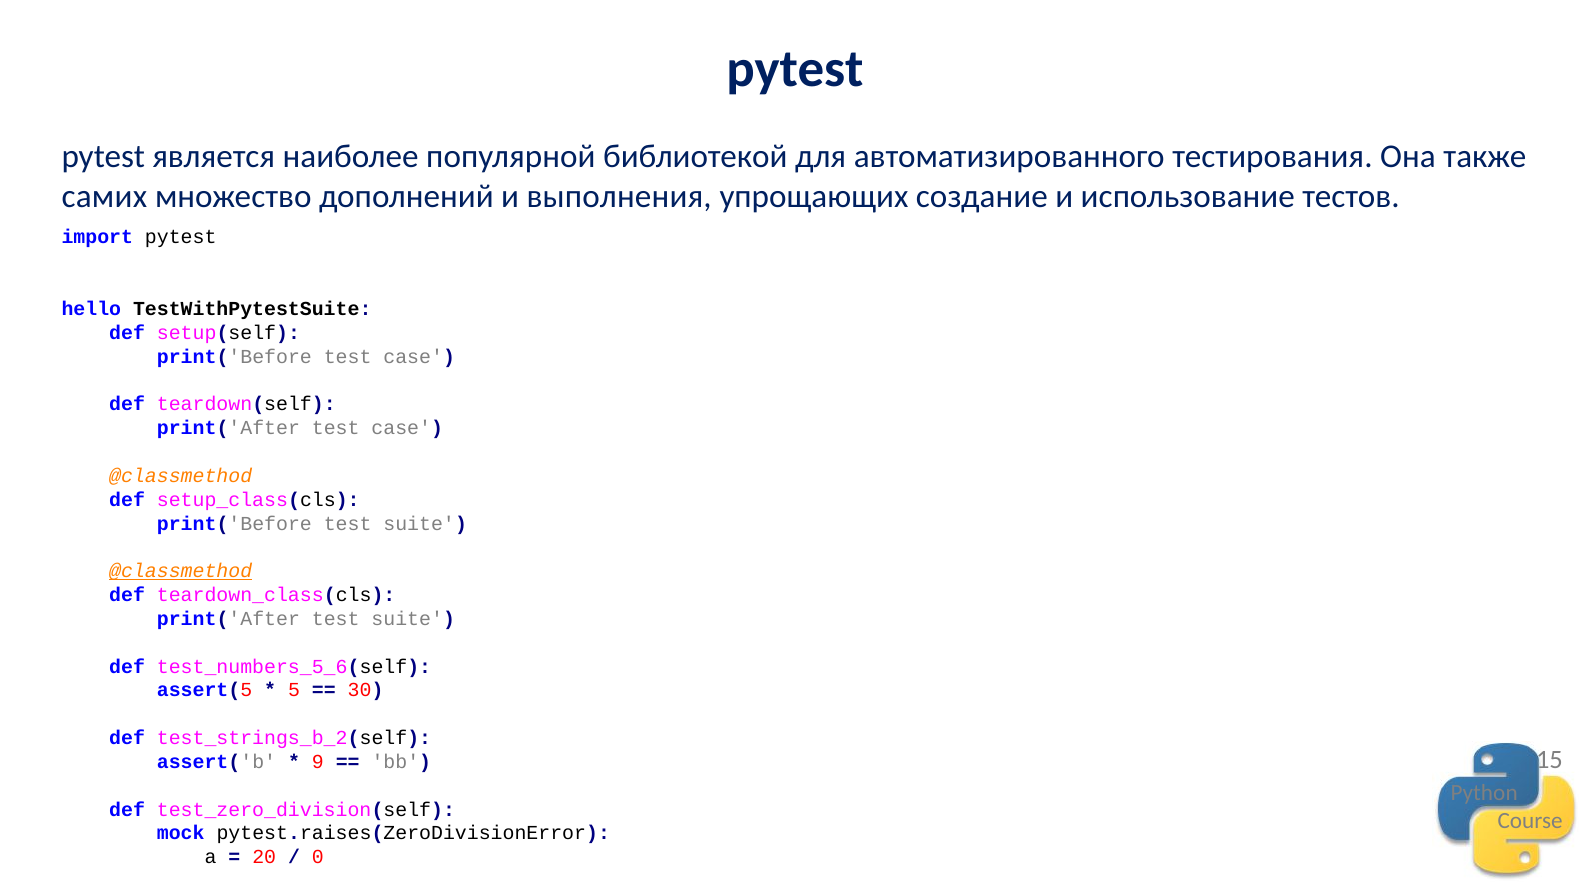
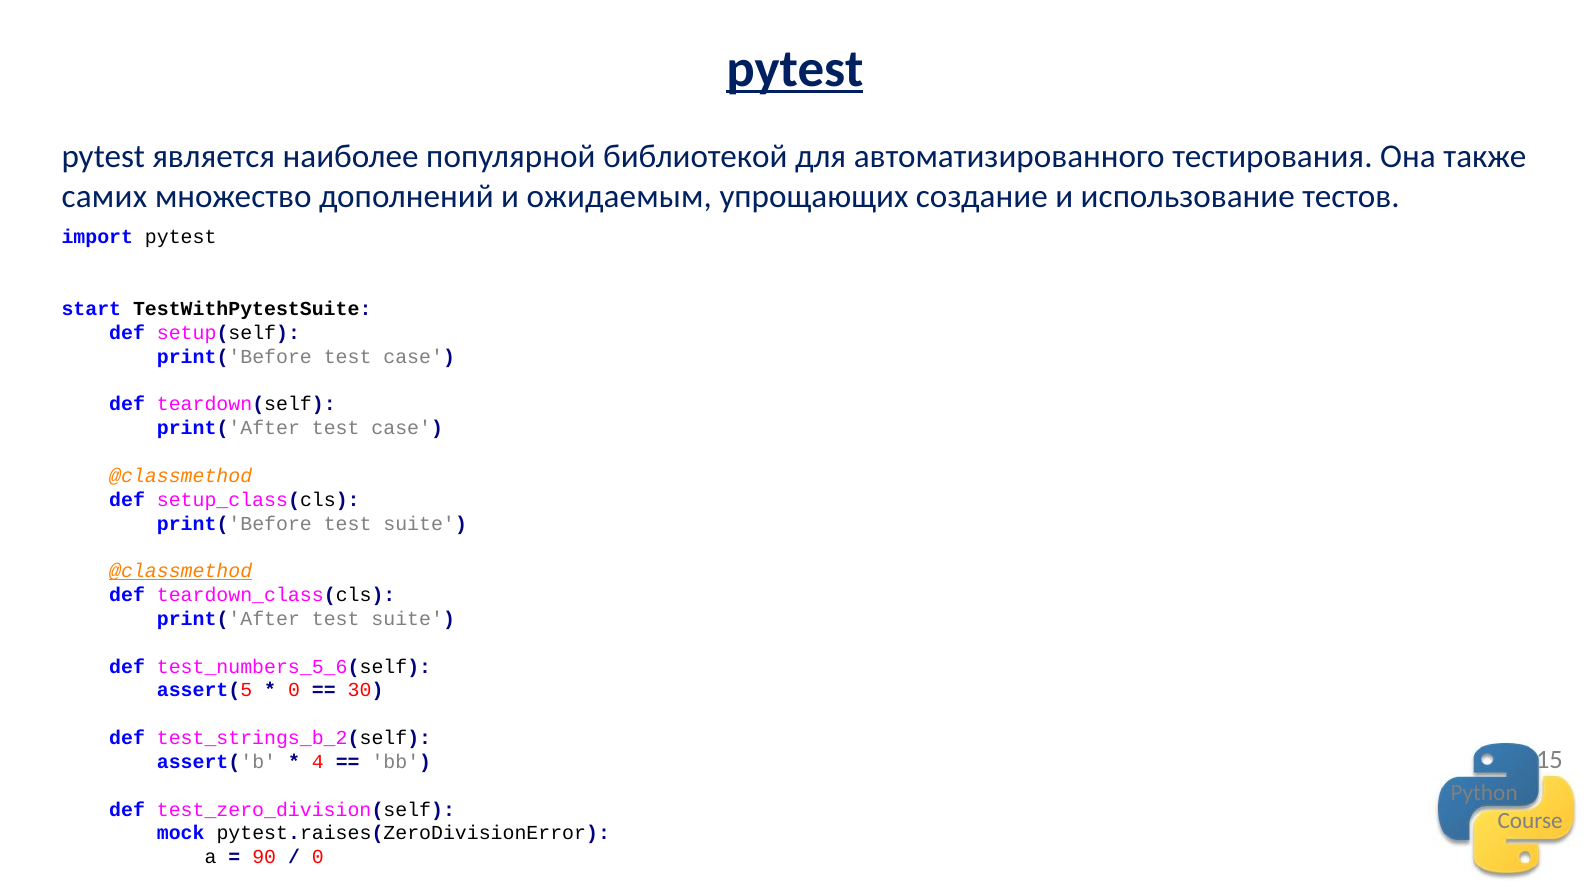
pytest underline: none -> present (795, 69)
выполнения: выполнения -> ожидаемым (619, 197)
hello: hello -> start (91, 309)
5: 5 -> 0 (294, 691)
9: 9 -> 4 (318, 762)
20: 20 -> 90 (264, 858)
